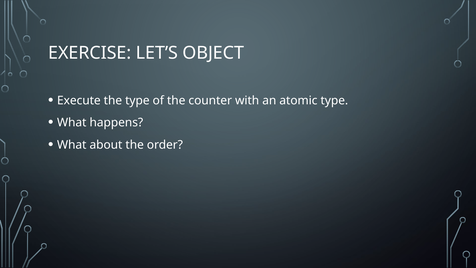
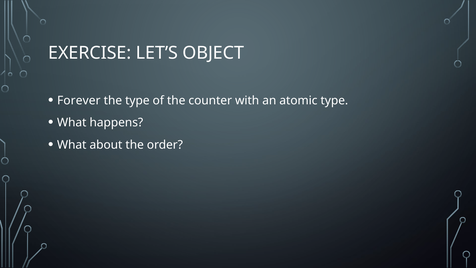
Execute: Execute -> Forever (79, 100)
